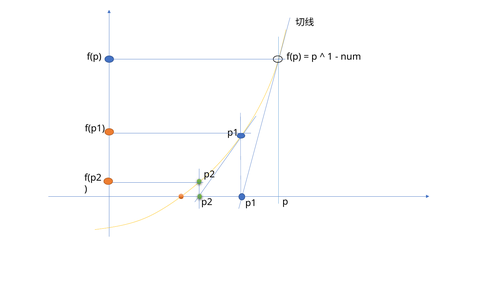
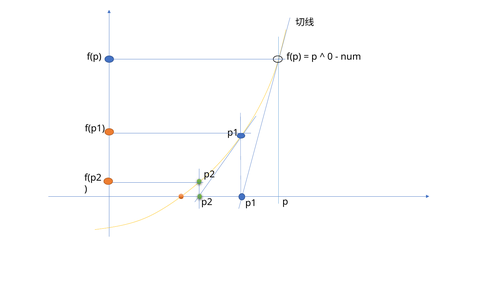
1: 1 -> 0 (330, 57)
